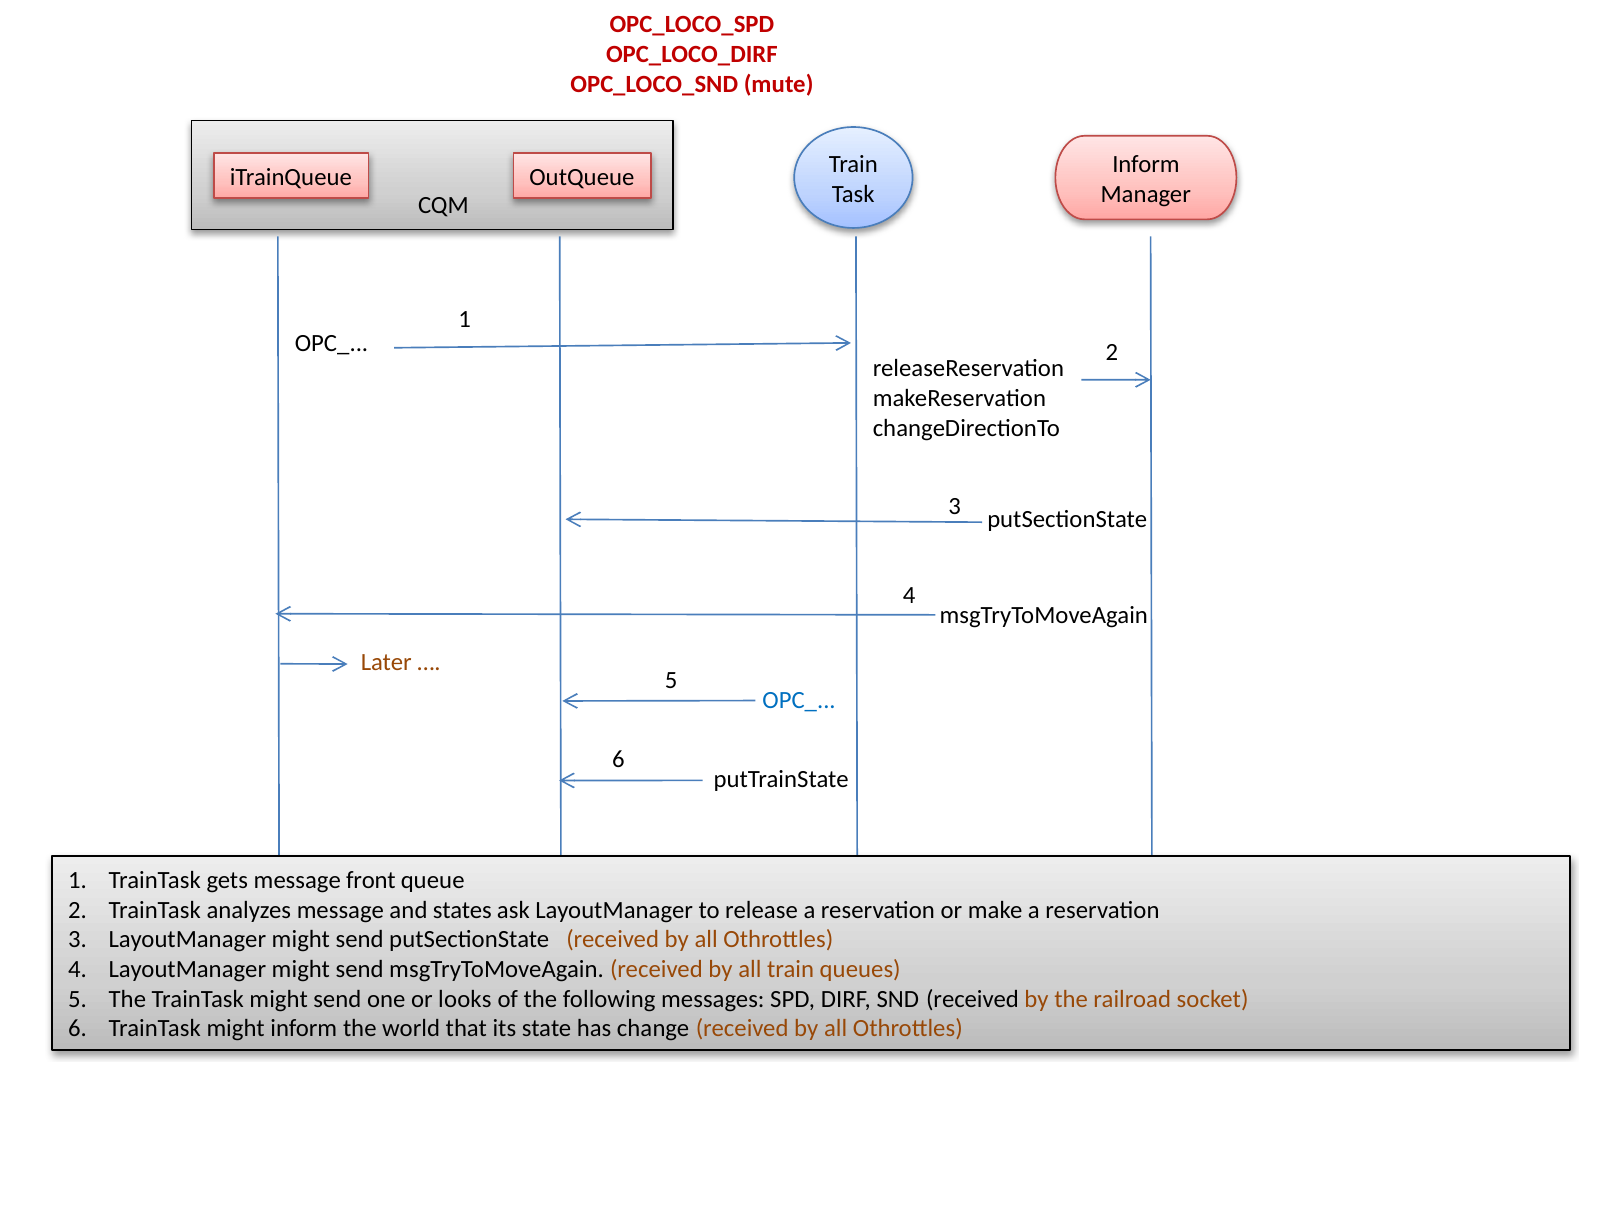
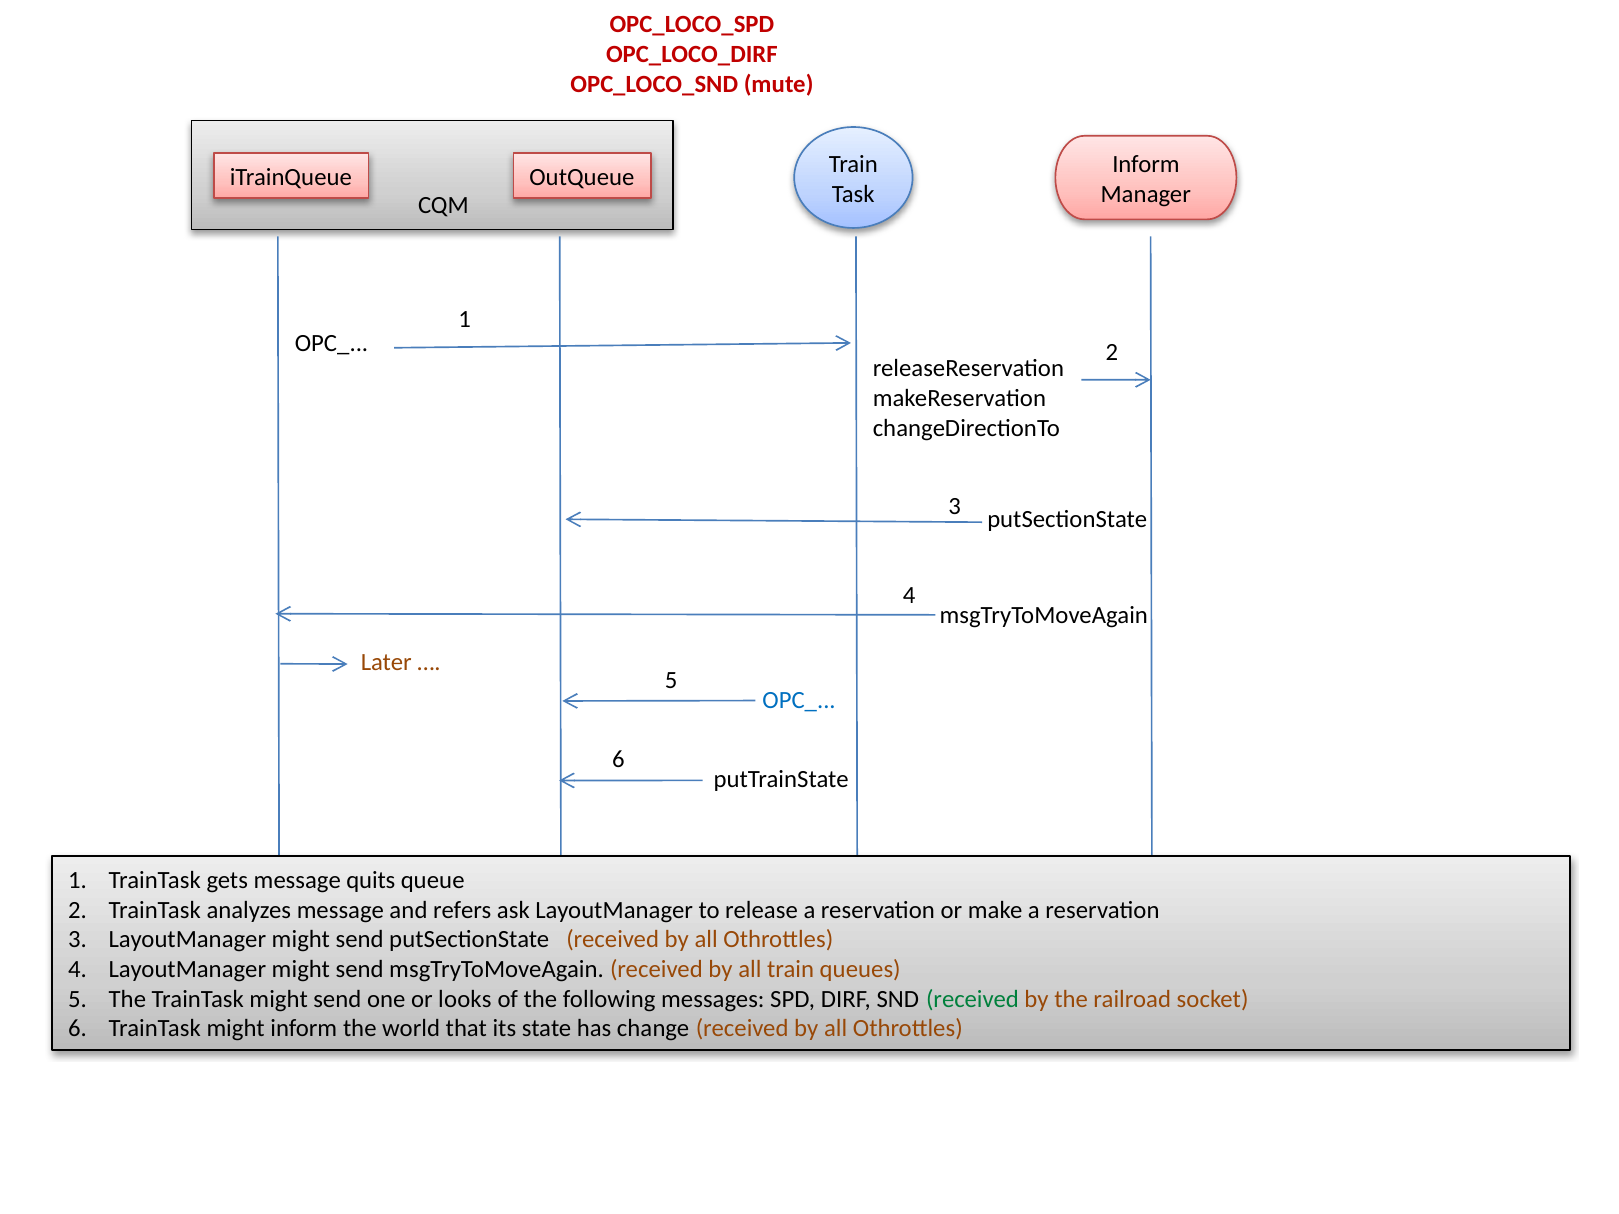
front: front -> quits (371, 880)
states: states -> refers (462, 910)
received colour: black -> green (972, 999)
